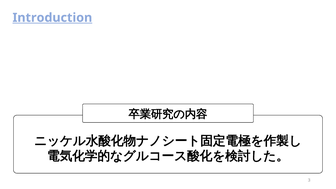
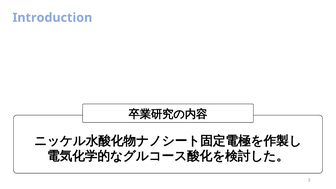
Introduction underline: present -> none (52, 18)
